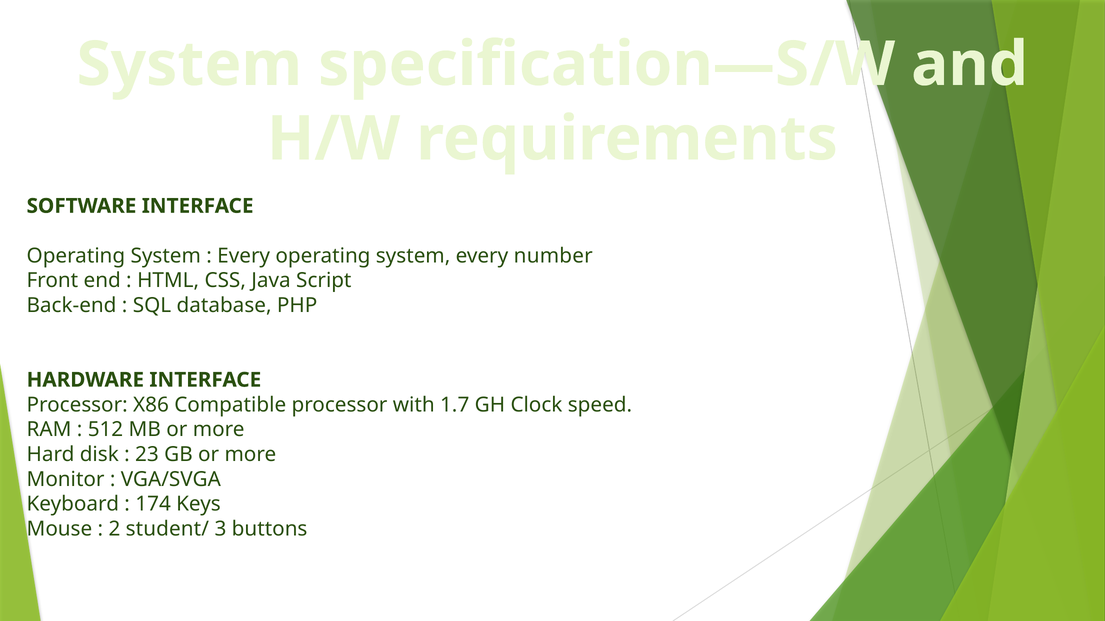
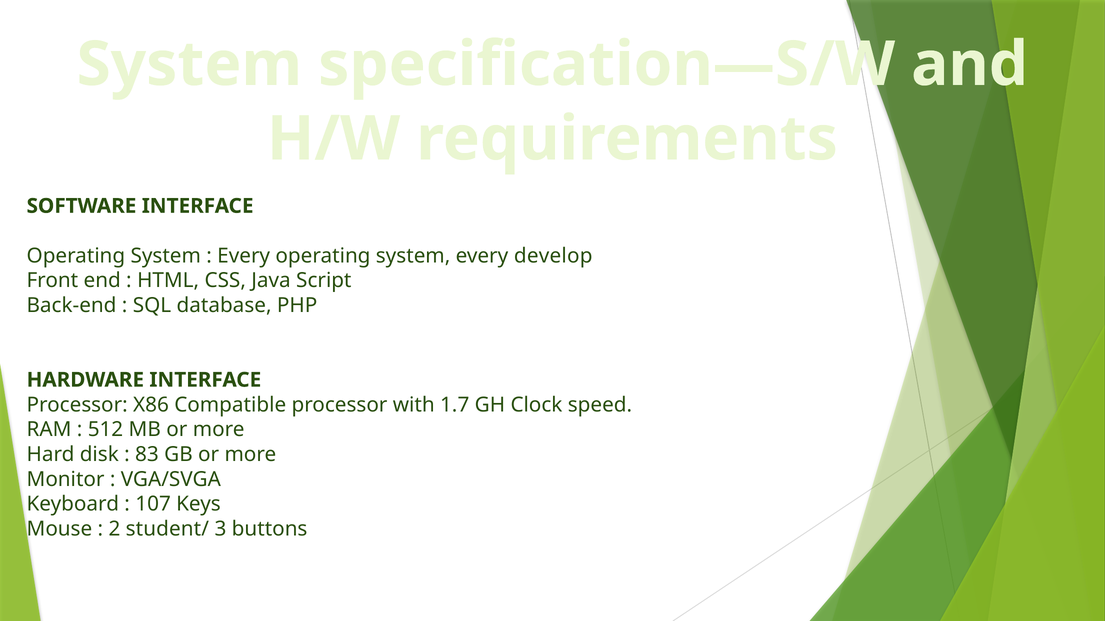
number: number -> develop (553, 256)
23: 23 -> 83 (147, 455)
174: 174 -> 107 (153, 505)
